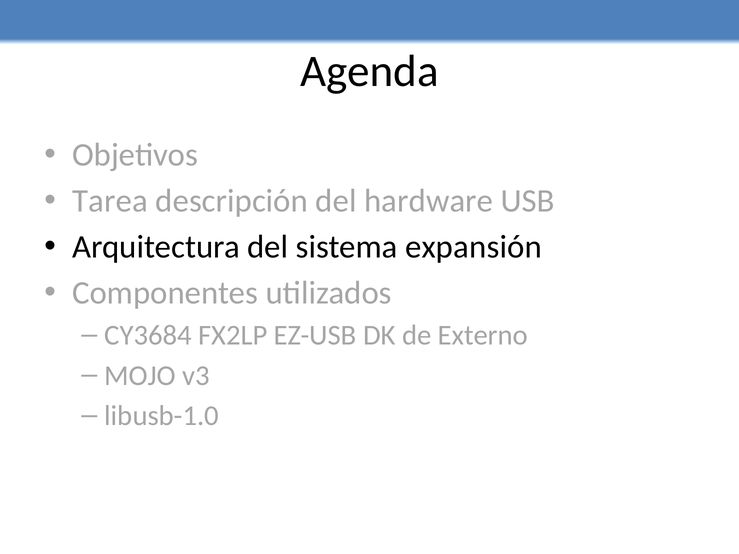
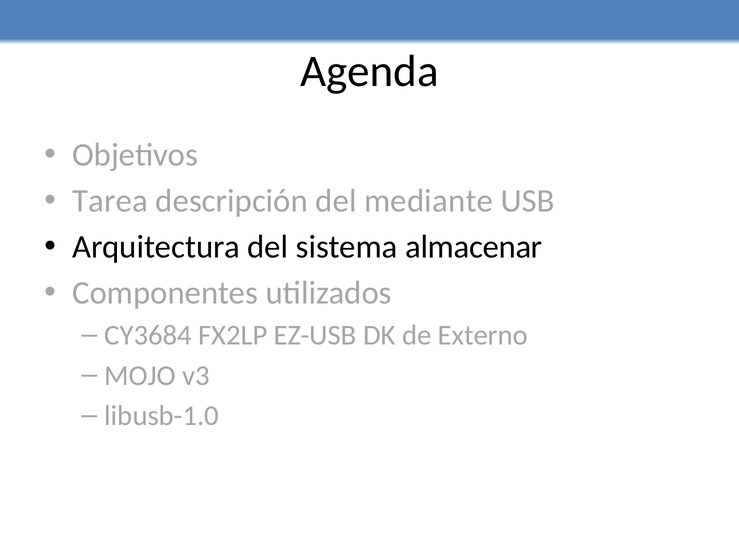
hardware: hardware -> mediante (429, 201)
expansión: expansión -> almacenar (474, 247)
